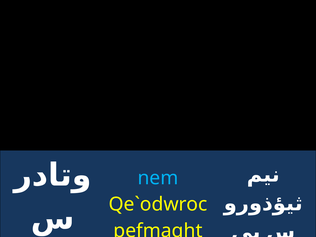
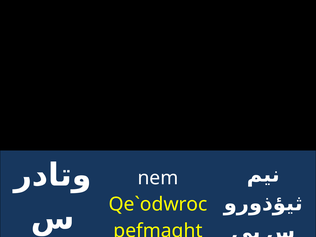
nem colour: light blue -> white (158, 178)
